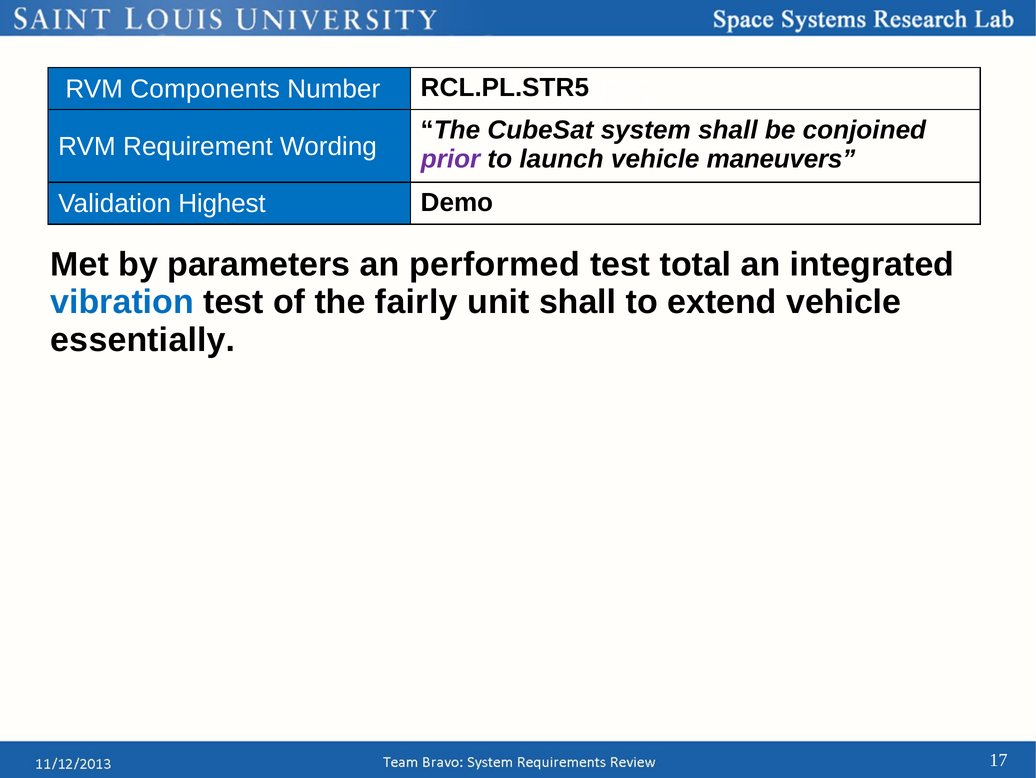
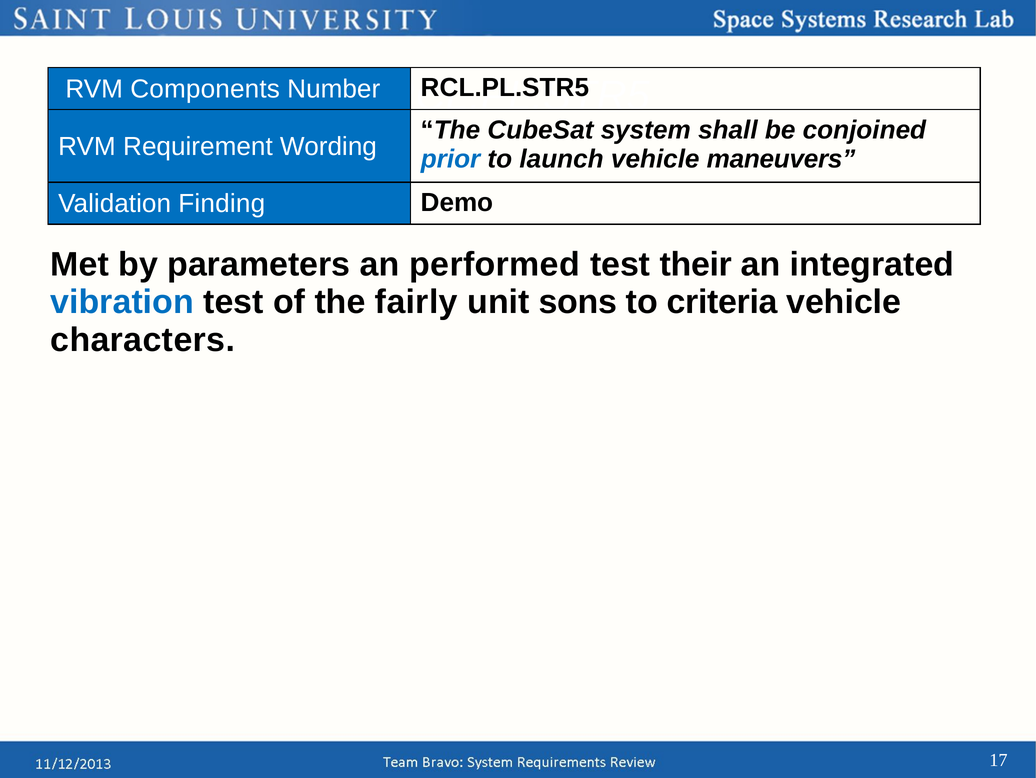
prior colour: purple -> blue (451, 159)
Highest: Highest -> Finding (222, 204)
total: total -> their (696, 264)
unit shall: shall -> sons (578, 302)
extend: extend -> criteria (722, 302)
essentially: essentially -> characters (143, 340)
